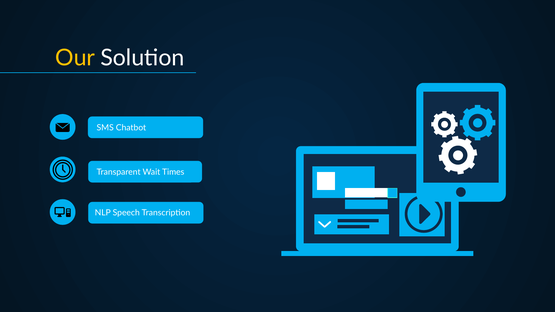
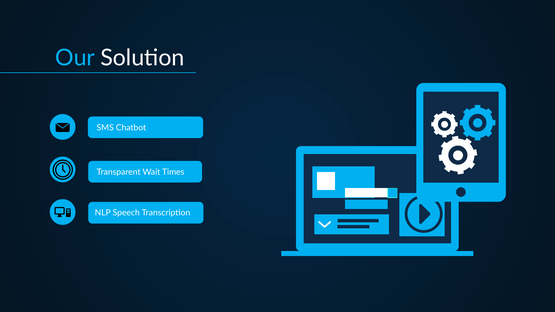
Our colour: yellow -> light blue (75, 58)
